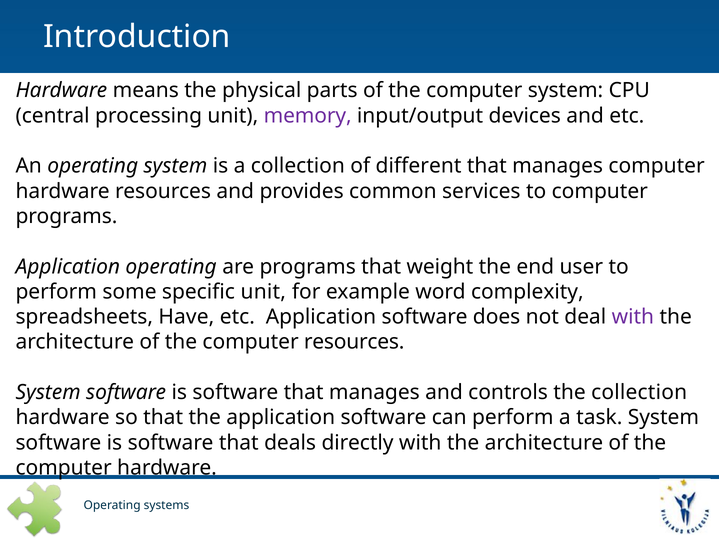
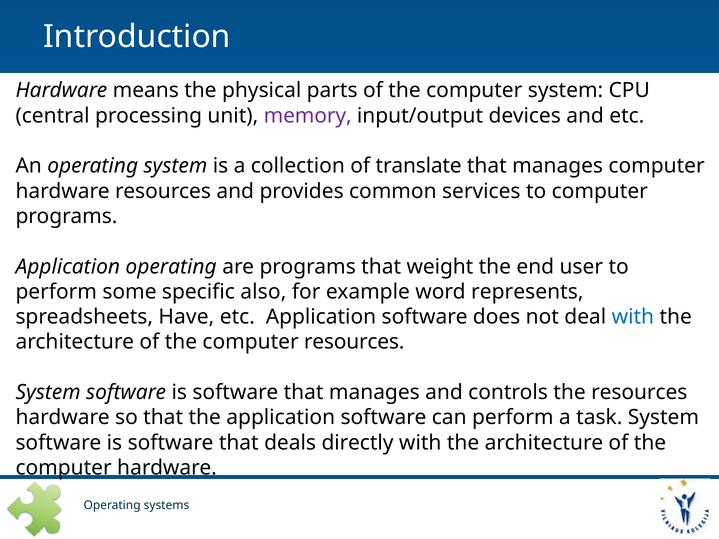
different: different -> translate (419, 166)
specific unit: unit -> also (263, 292)
complexity: complexity -> represents (527, 292)
with colour: purple -> blue (633, 317)
the collection: collection -> resources (639, 393)
